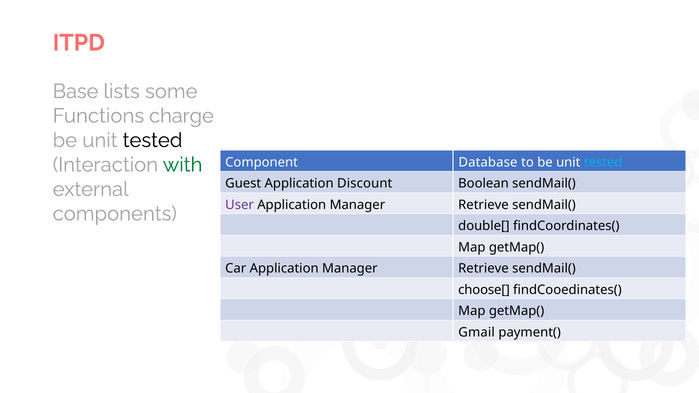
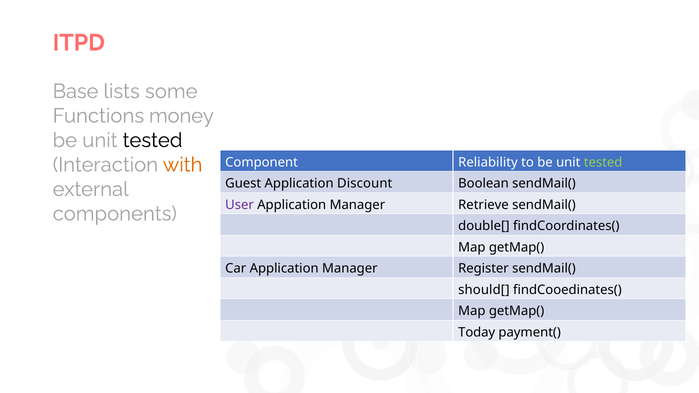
charge: charge -> money (181, 116)
with colour: green -> orange (183, 165)
Database: Database -> Reliability (488, 162)
tested colour: light blue -> light green (603, 162)
Car Application Manager Retrieve: Retrieve -> Register (483, 269)
choose[: choose[ -> should[ (484, 290)
Gmail: Gmail -> Today (477, 333)
